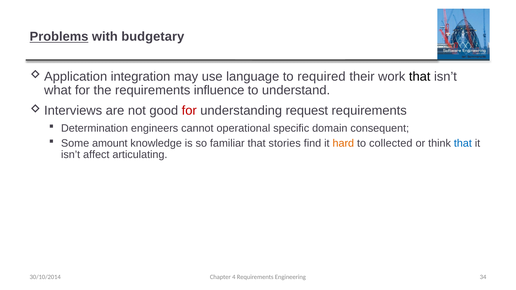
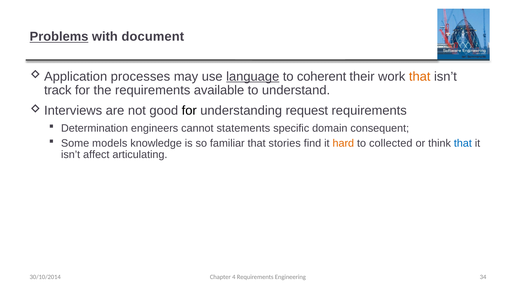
budgetary: budgetary -> document (153, 37)
integration: integration -> processes (140, 77)
language underline: none -> present (253, 77)
required: required -> coherent (322, 77)
that colour: black -> orange (420, 77)
what: what -> track (58, 90)
influence: influence -> available (219, 90)
for colour: red -> black (189, 111)
operational: operational -> statements (243, 128)
amount: amount -> models (110, 143)
